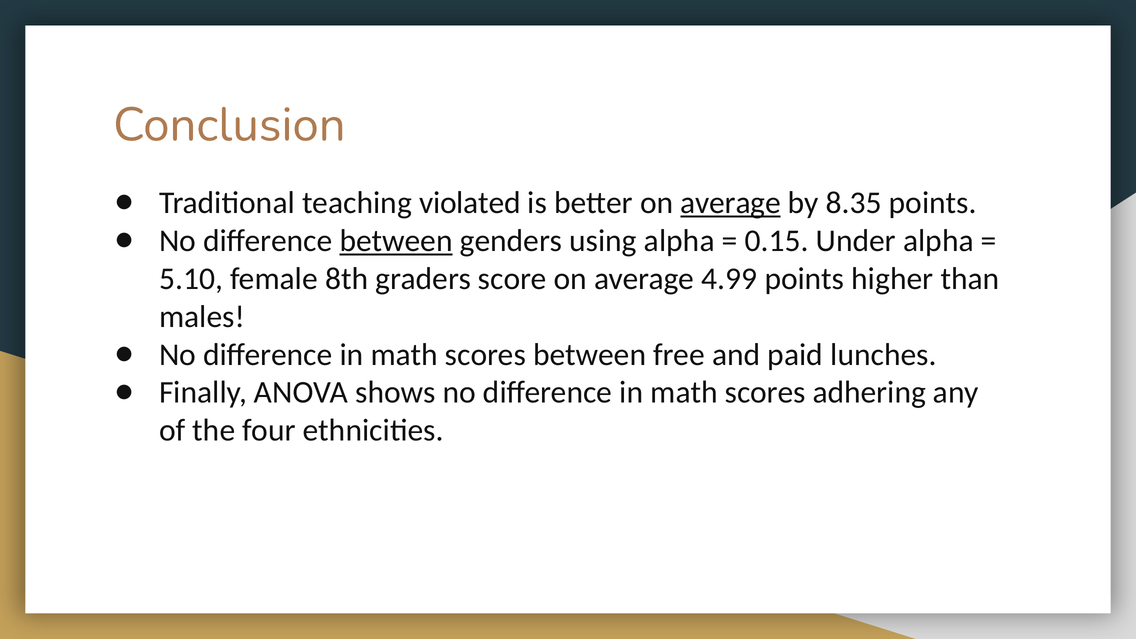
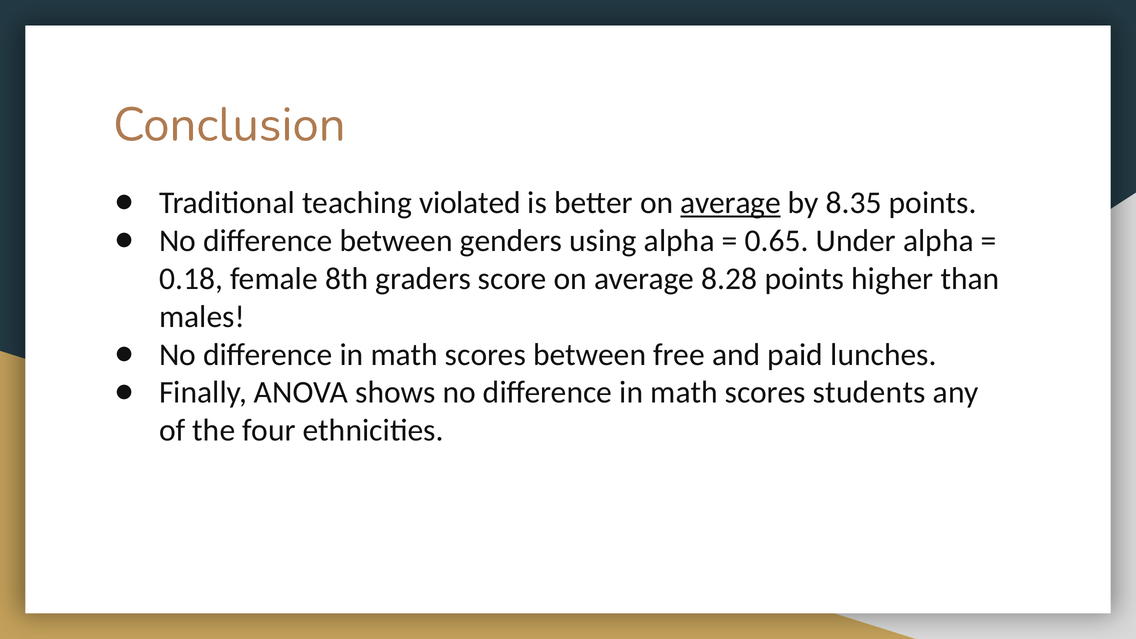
between underline: present -> none (396, 241)
0.15: 0.15 -> 0.65 (777, 241)
5.10: 5.10 -> 0.18 (191, 279)
4.99: 4.99 -> 8.28 (729, 279)
adhering: adhering -> students (869, 393)
